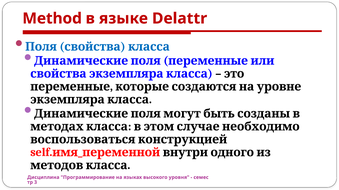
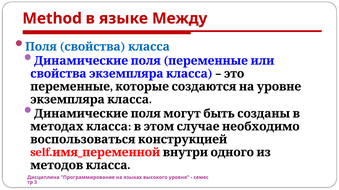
Delattr: Delattr -> Между (180, 18)
